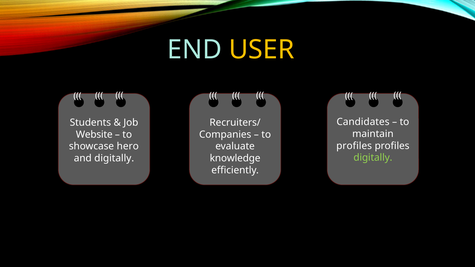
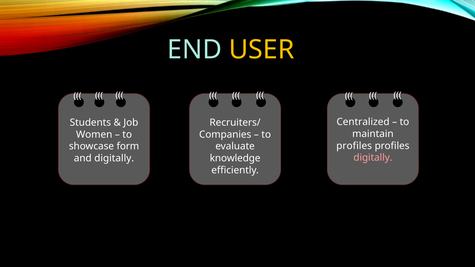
Candidates: Candidates -> Centralized (363, 122)
Website: Website -> Women (94, 135)
hero: hero -> form (128, 146)
digitally colour: light green -> pink (373, 158)
